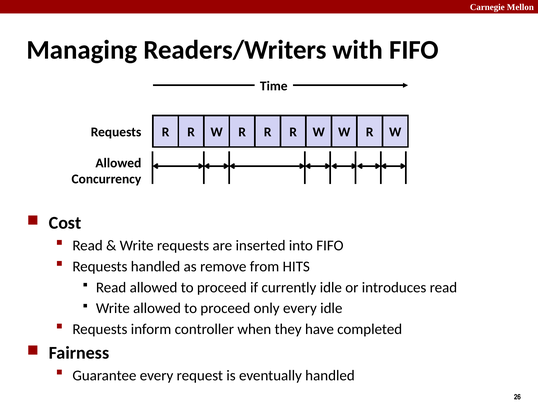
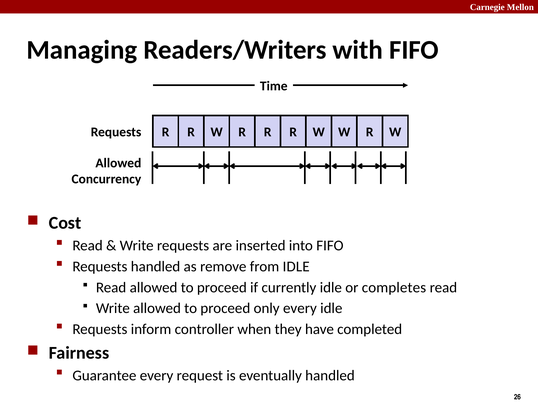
from HITS: HITS -> IDLE (296, 266)
introduces: introduces -> completes (394, 287)
